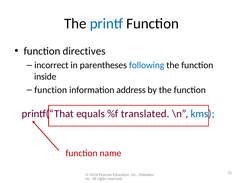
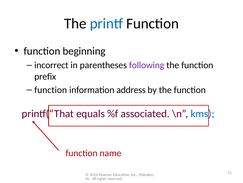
directives: directives -> beginning (84, 51)
following colour: blue -> purple (147, 65)
inside: inside -> prefix (45, 76)
translated: translated -> associated (145, 113)
